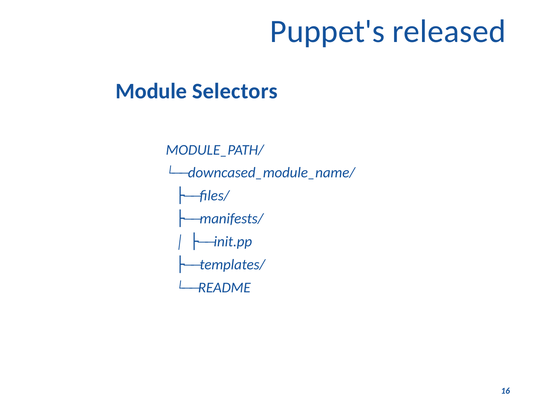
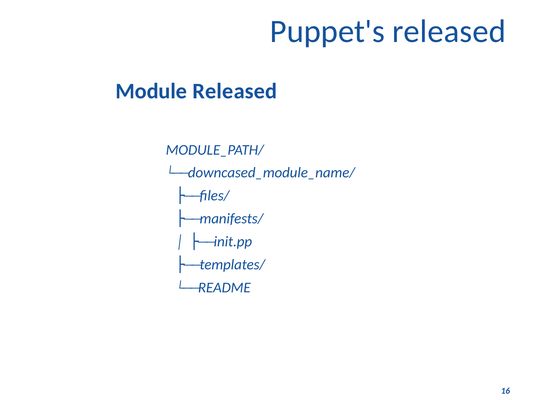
Module Selectors: Selectors -> Released (235, 91)
